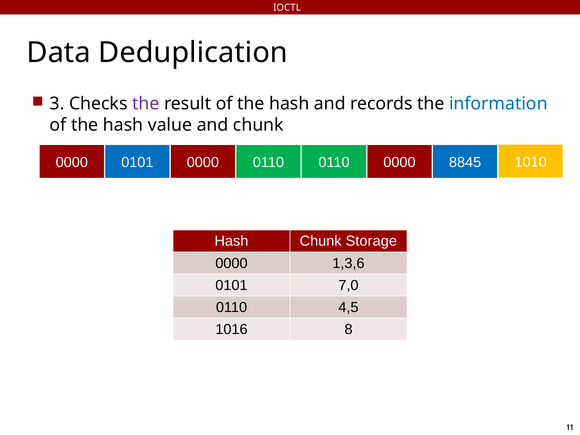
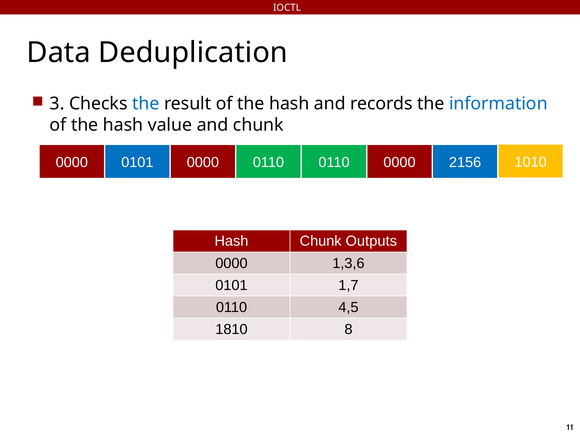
the colour: purple -> blue (146, 104)
8845: 8845 -> 2156 (465, 163)
Storage: Storage -> Outputs (371, 241)
7,0: 7,0 -> 1,7 (348, 285)
1016: 1016 -> 1810 (231, 329)
